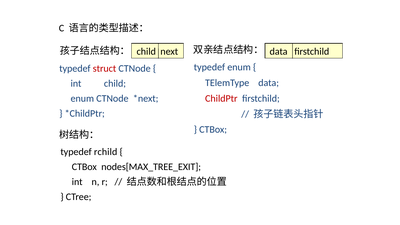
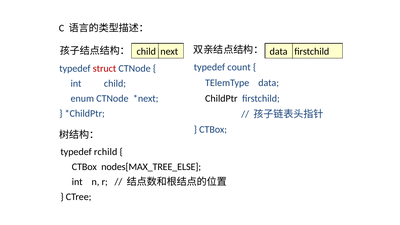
typedef enum: enum -> count (239, 67)
ChildPtr colour: red -> black (221, 98)
nodes[MAX_TREE_EXIT: nodes[MAX_TREE_EXIT -> nodes[MAX_TREE_ELSE (151, 167)
